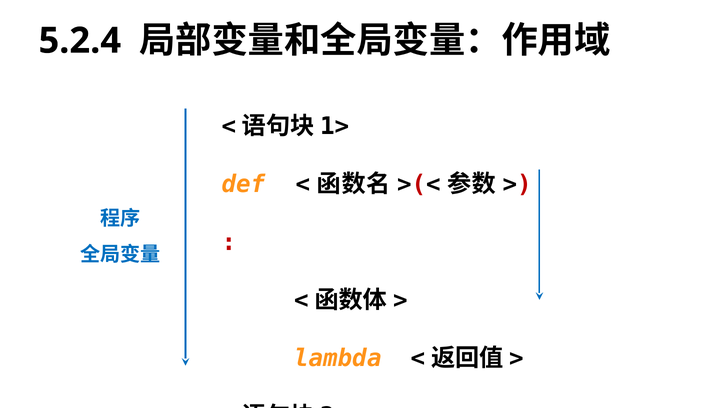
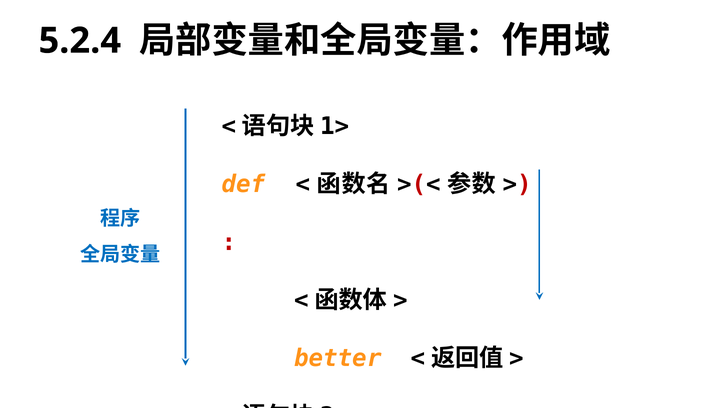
lambda: lambda -> better (338, 358)
